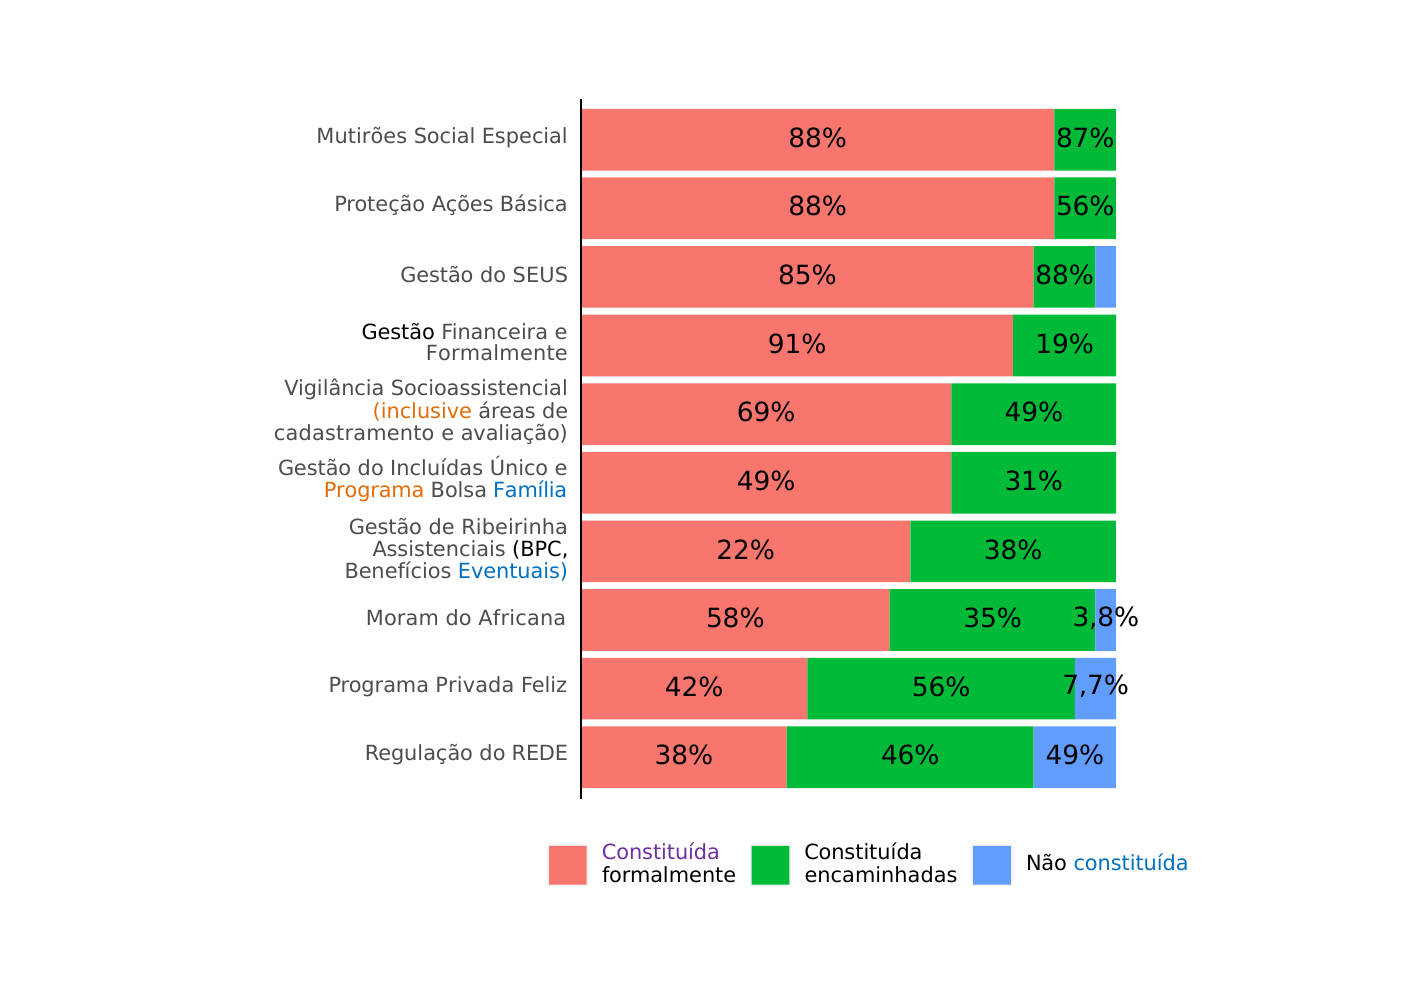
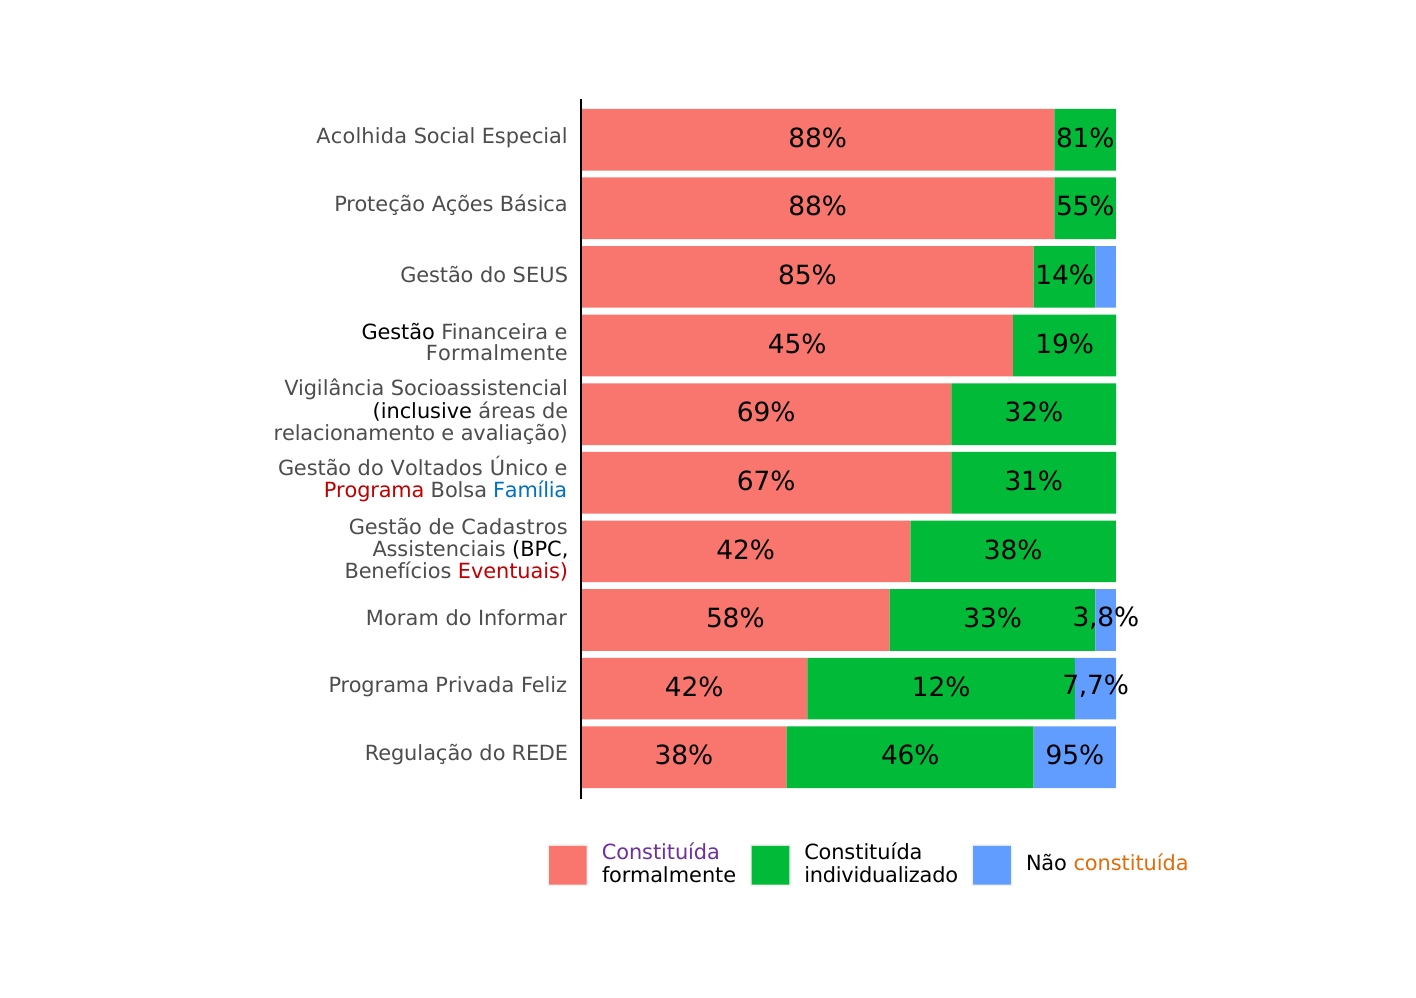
87%: 87% -> 81% (1085, 139)
Mutirões: Mutirões -> Acolhida (362, 136)
88% 56%: 56% -> 55% (1085, 207)
85% 88%: 88% -> 14% (1065, 276)
91%: 91% -> 45% (797, 344)
69% 49%: 49% -> 32% (1034, 413)
inclusive colour: orange -> black (422, 412)
cadastramento: cadastramento -> relacionamento (354, 434)
Incluídas: Incluídas -> Voltados (437, 469)
49%: 49% -> 67% (766, 482)
Programa colour: orange -> red (374, 491)
Ribeirinha: Ribeirinha -> Cadastros (515, 527)
22%: 22% -> 42% (746, 550)
Eventuais colour: blue -> red (513, 571)
35%: 35% -> 33% (993, 619)
Africana: Africana -> Informar (523, 619)
42% 56%: 56% -> 12% (941, 688)
46% 49%: 49% -> 95% (1075, 756)
constituída colour: blue -> orange (1131, 864)
encaminhadas: encaminhadas -> individualizado (881, 875)
